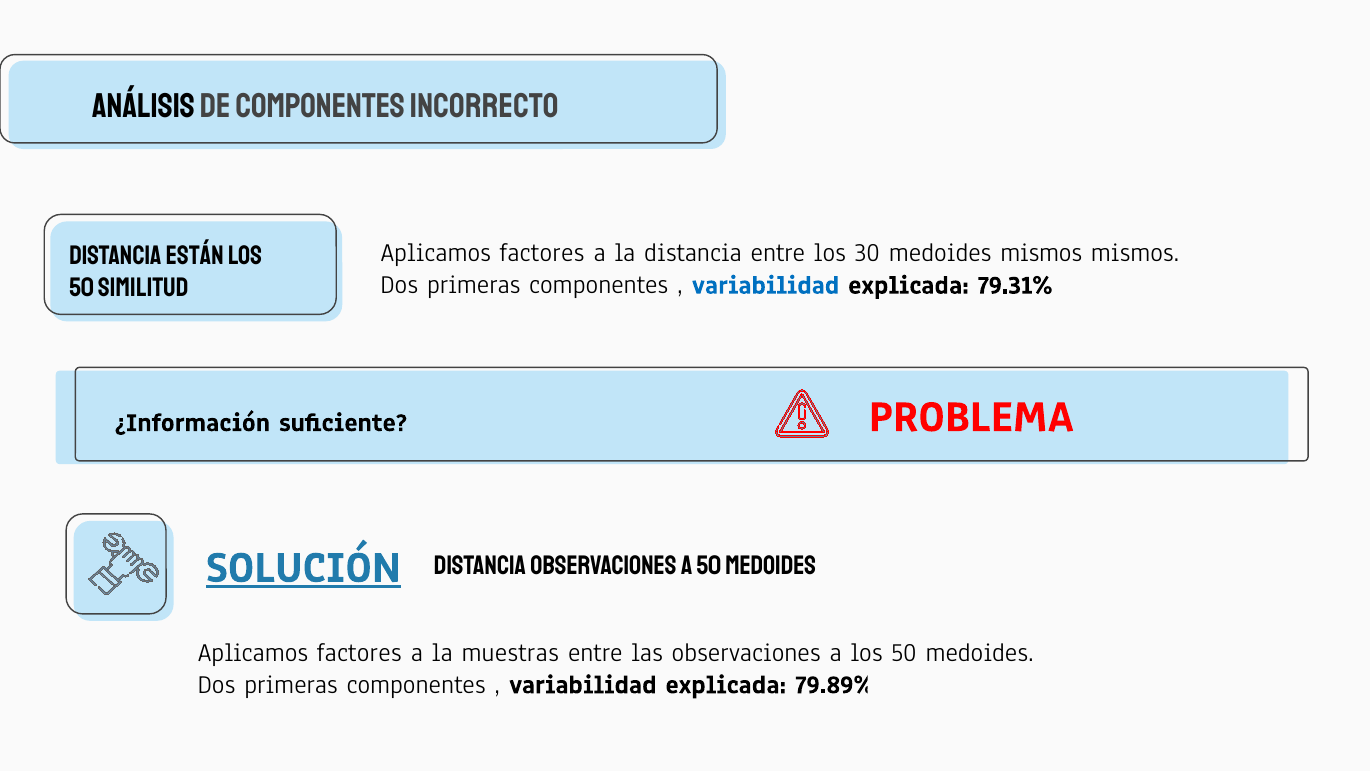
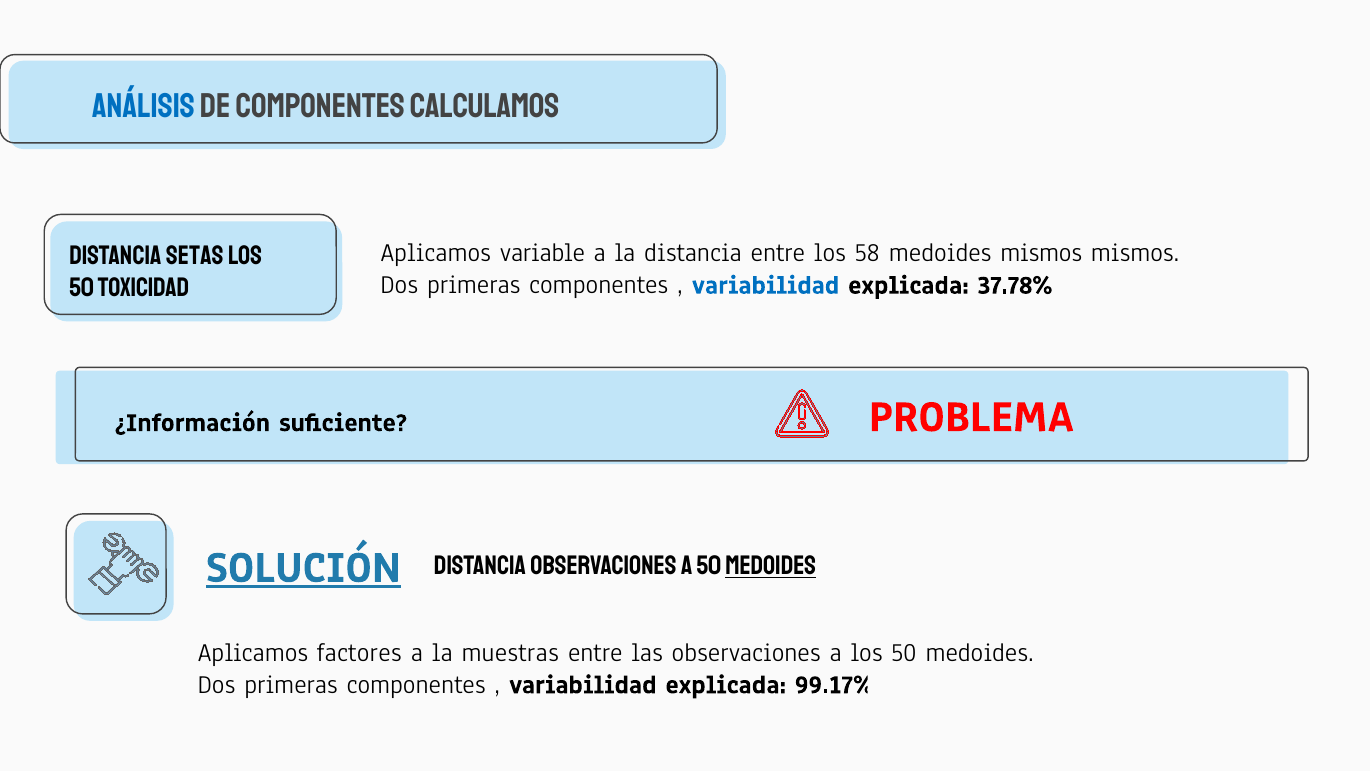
ANÁLISIS colour: black -> blue (143, 106)
INCORRECTO: INCORRECTO -> CALCULAMOS (485, 106)
factores: factores -> variable (542, 253)
30: 30 -> 58 (867, 253)
están: están -> setas (195, 256)
79.31%: 79.31% -> 37.78% (1015, 285)
similitud: similitud -> toxicidad (144, 288)
medoides underline: none -> present (771, 566)
79.89%: 79.89% -> 99.17% (834, 684)
